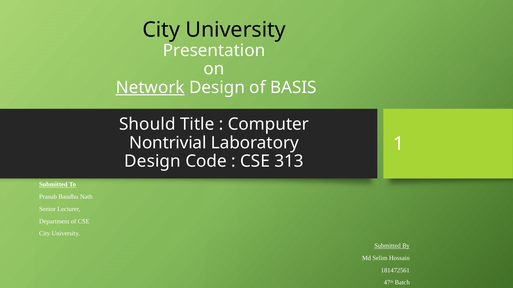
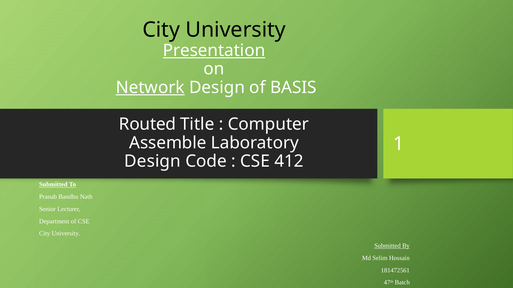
Presentation underline: none -> present (214, 51)
Should: Should -> Routed (147, 125)
Nontrivial: Nontrivial -> Assemble (168, 143)
313: 313 -> 412 (289, 162)
